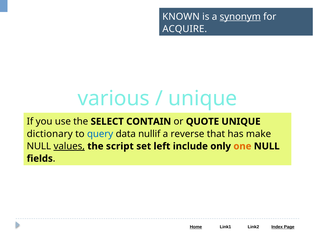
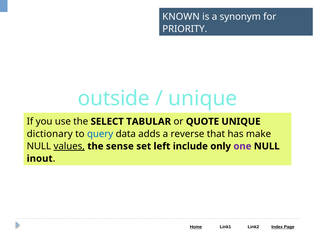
synonym underline: present -> none (240, 17)
ACQUIRE: ACQUIRE -> PRIORITY (185, 29)
various: various -> outside (114, 98)
CONTAIN: CONTAIN -> TABULAR (149, 122)
nullif: nullif -> adds (149, 134)
script: script -> sense (120, 146)
one colour: orange -> purple (242, 146)
fields: fields -> inout (40, 159)
